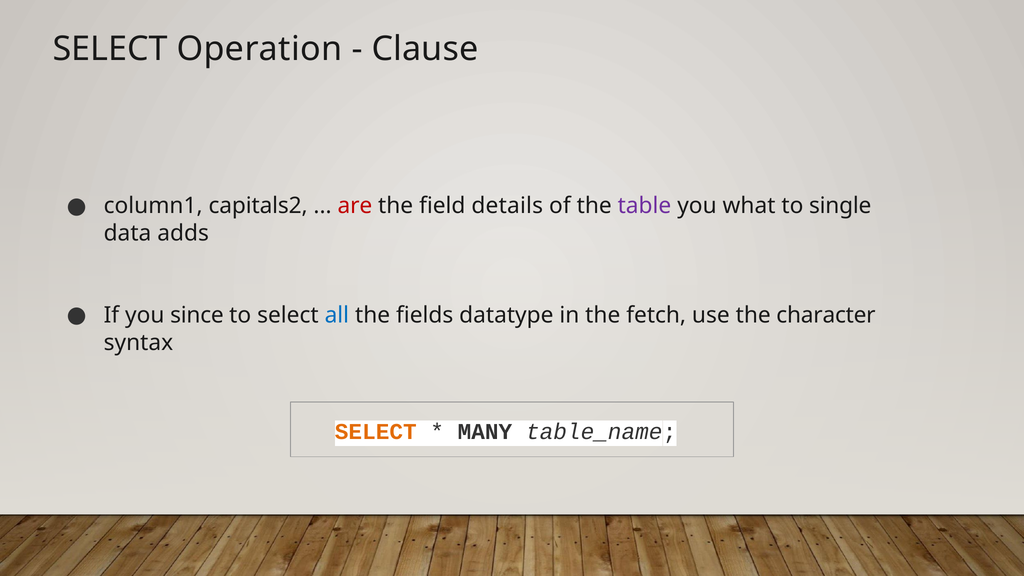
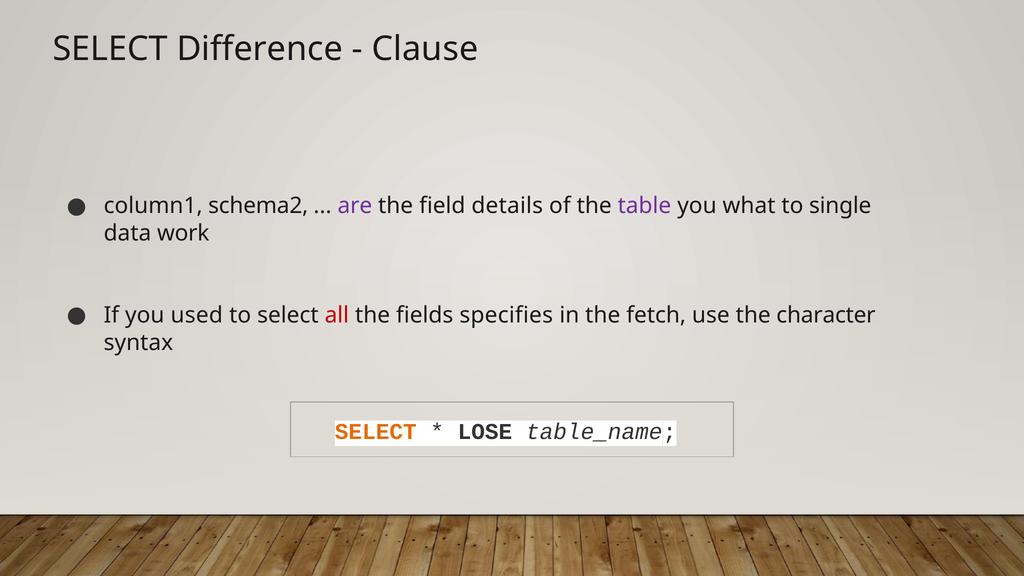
Operation: Operation -> Difference (260, 49)
capitals2: capitals2 -> schema2 (258, 206)
are colour: red -> purple (355, 206)
adds: adds -> work (183, 233)
since: since -> used (197, 315)
all colour: blue -> red (337, 315)
datatype: datatype -> specifies (506, 315)
MANY: MANY -> LOSE (485, 432)
